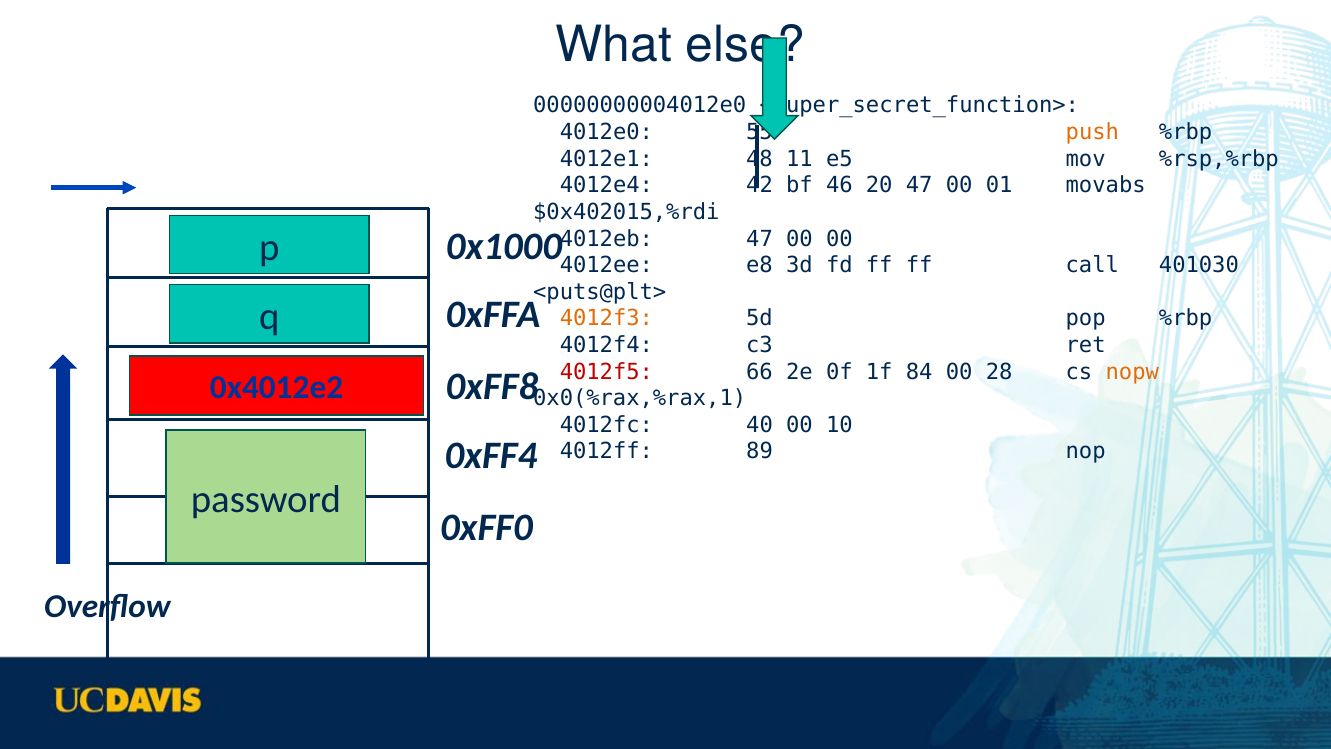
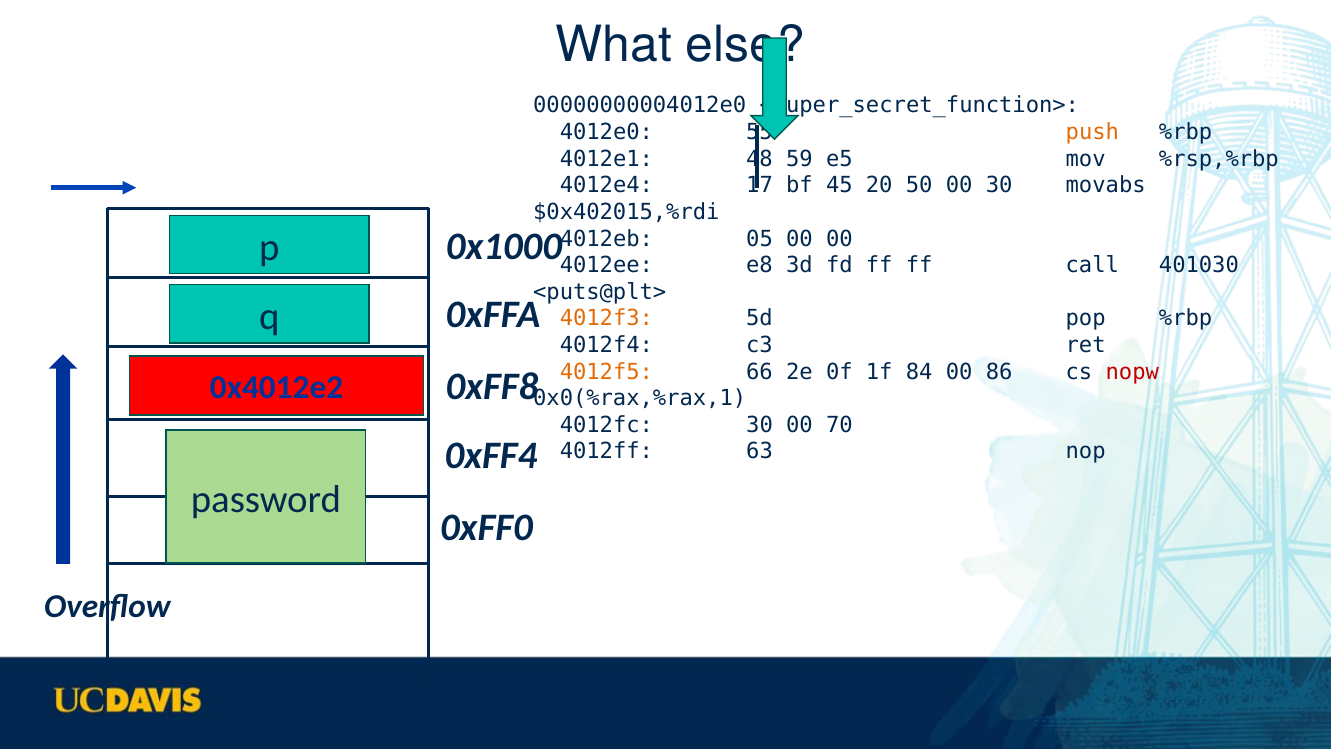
11: 11 -> 59 (799, 159)
42: 42 -> 17 (760, 185)
46: 46 -> 45 (839, 185)
20 47: 47 -> 50 (919, 185)
00 01: 01 -> 30 (999, 185)
4012eb 47: 47 -> 05 (760, 239)
4012f5 colour: red -> orange (606, 372)
28: 28 -> 86 (999, 372)
nopw colour: orange -> red (1132, 372)
4012fc 40: 40 -> 30 (760, 425)
10: 10 -> 70 (839, 425)
89: 89 -> 63 (760, 451)
